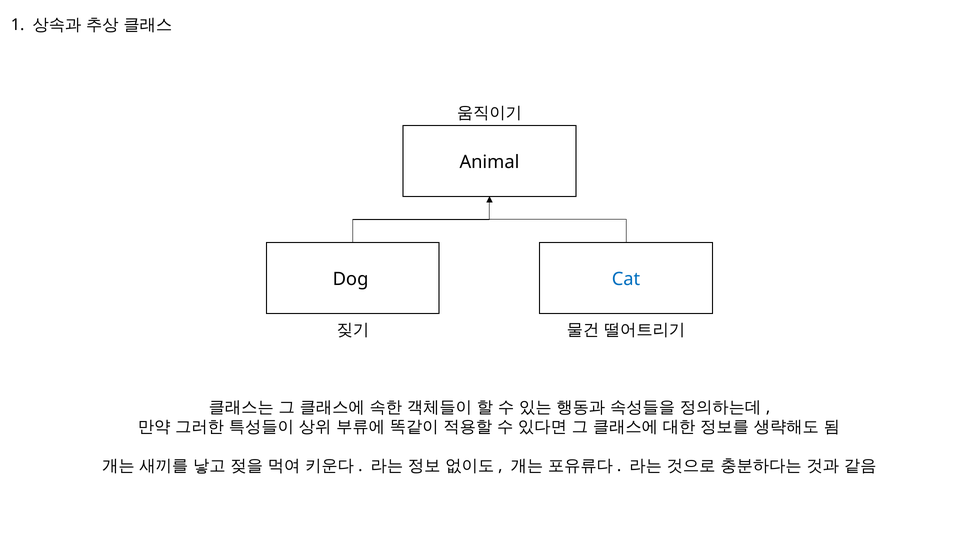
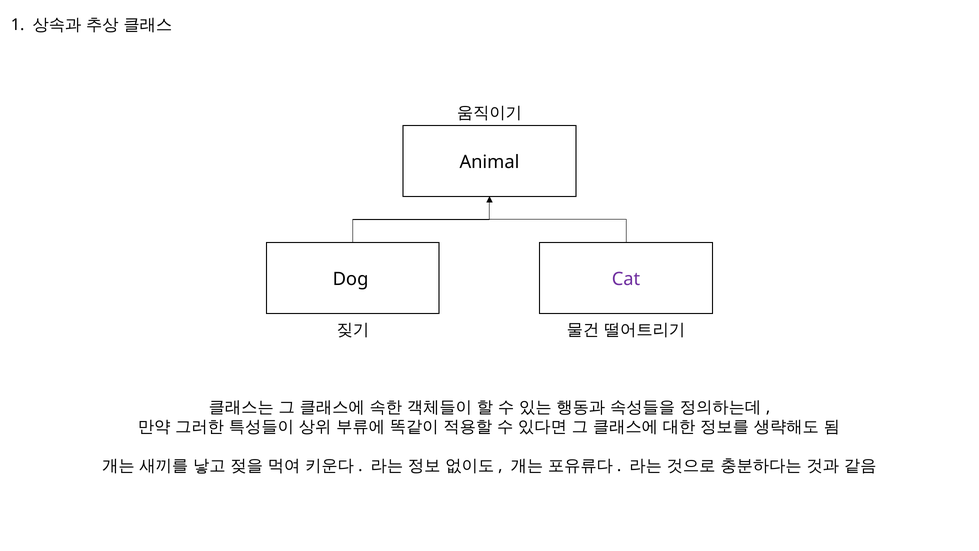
Cat colour: blue -> purple (626, 279)
